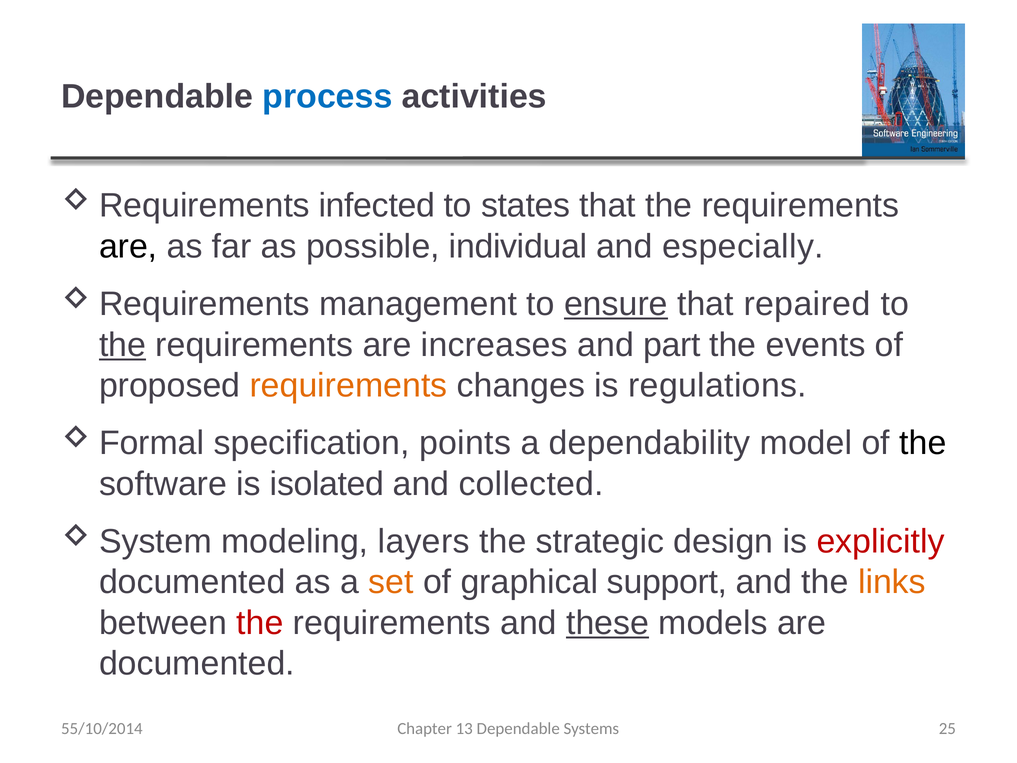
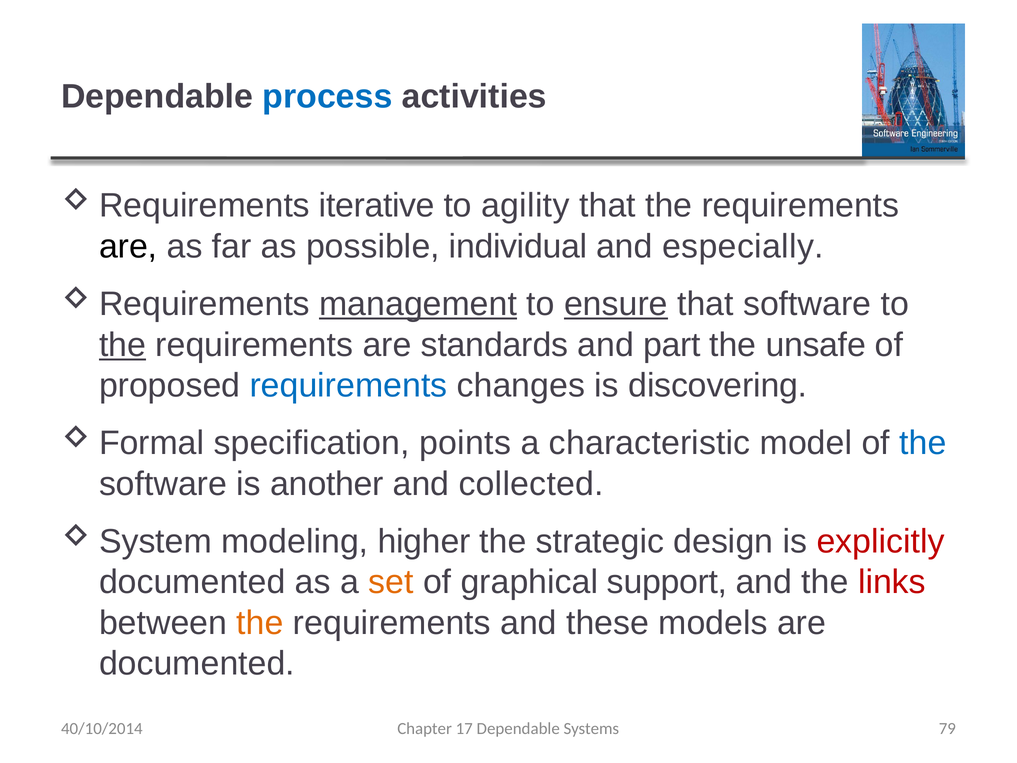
infected: infected -> iterative (377, 206)
states: states -> agility (525, 206)
management underline: none -> present (418, 304)
that repaired: repaired -> software (807, 304)
increases: increases -> standards (495, 345)
events: events -> unsafe (816, 345)
requirements colour: orange -> blue (349, 385)
regulations: regulations -> discovering (718, 385)
dependability: dependability -> characteristic (650, 443)
the colour: black -> blue (923, 443)
isolated: isolated -> another (327, 484)
layers: layers -> higher (424, 541)
links colour: orange -> red (892, 582)
the colour: red -> orange (260, 623)
these underline: present -> none (608, 623)
13: 13 -> 17 (464, 728)
25: 25 -> 79 (947, 728)
55/10/2014: 55/10/2014 -> 40/10/2014 (102, 728)
